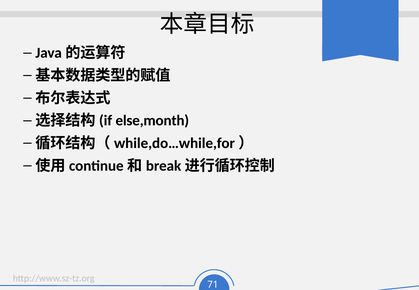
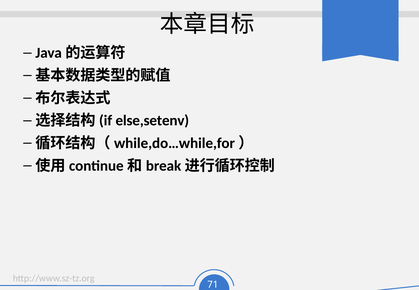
else,month: else,month -> else,setenv (152, 121)
